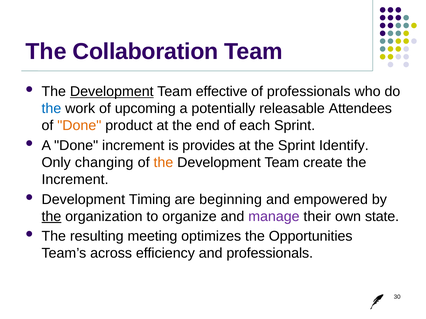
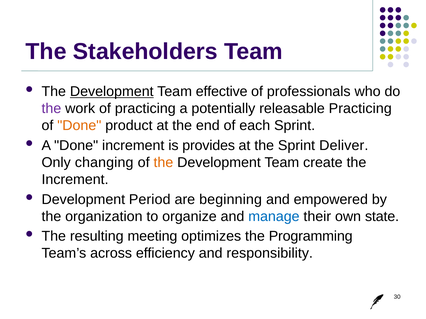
Collaboration: Collaboration -> Stakeholders (145, 52)
the colour: blue -> purple (51, 109)
of upcoming: upcoming -> practicing (145, 109)
releasable Attendees: Attendees -> Practicing (360, 109)
Identify: Identify -> Deliver (344, 146)
Timing: Timing -> Period (150, 200)
the underline: present -> none (51, 217)
manage colour: purple -> blue (274, 217)
Opportunities: Opportunities -> Programming (311, 237)
and professionals: professionals -> responsibility (270, 254)
